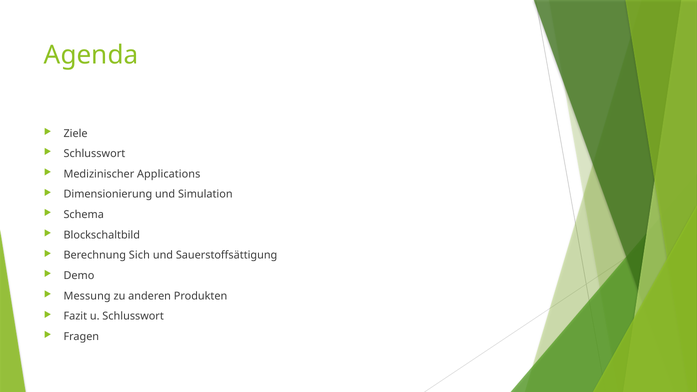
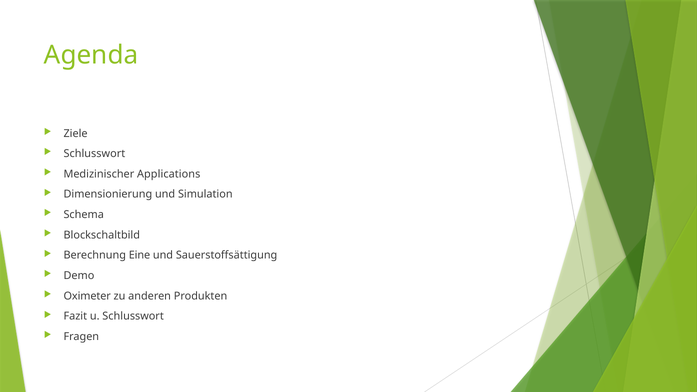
Sich: Sich -> Eine (139, 255)
Messung: Messung -> Oximeter (87, 296)
